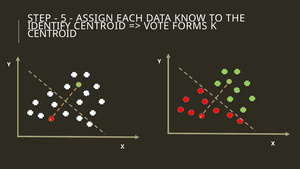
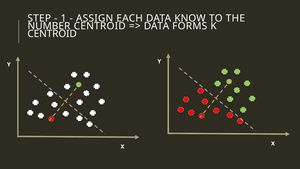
5: 5 -> 1 (64, 18)
IDENTIFY: IDENTIFY -> NUMBER (49, 26)
VOTE: VOTE -> DATA (156, 26)
